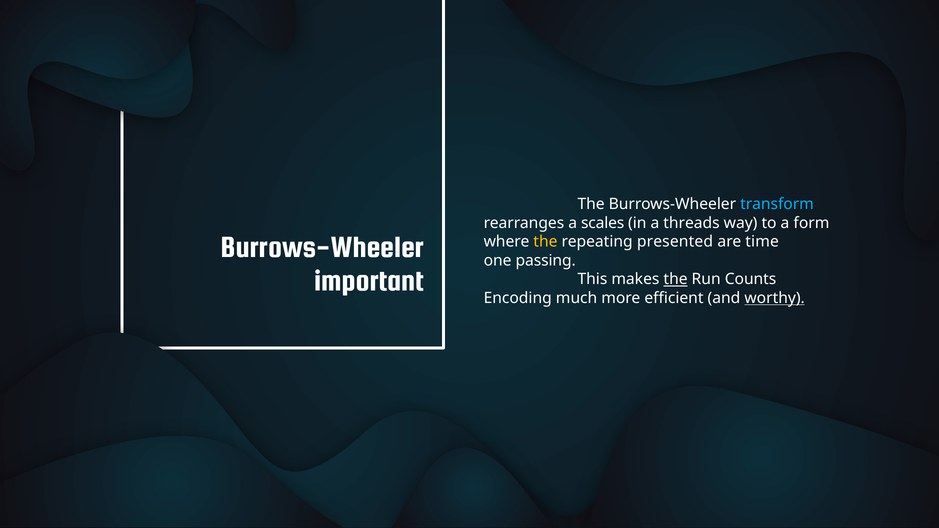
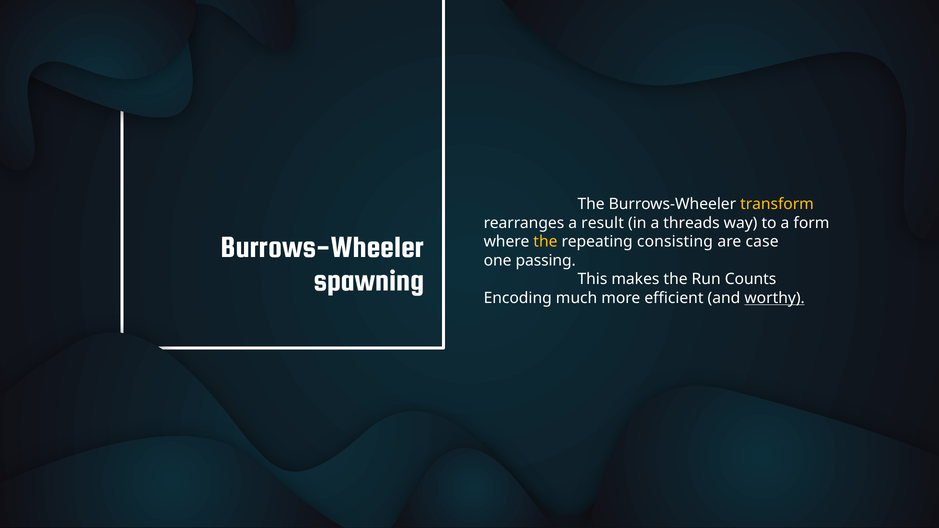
transform colour: light blue -> yellow (777, 204)
scales: scales -> result (603, 223)
presented: presented -> consisting (675, 242)
time: time -> case (762, 242)
important: important -> spawning (369, 281)
the underline: present -> none (676, 279)
